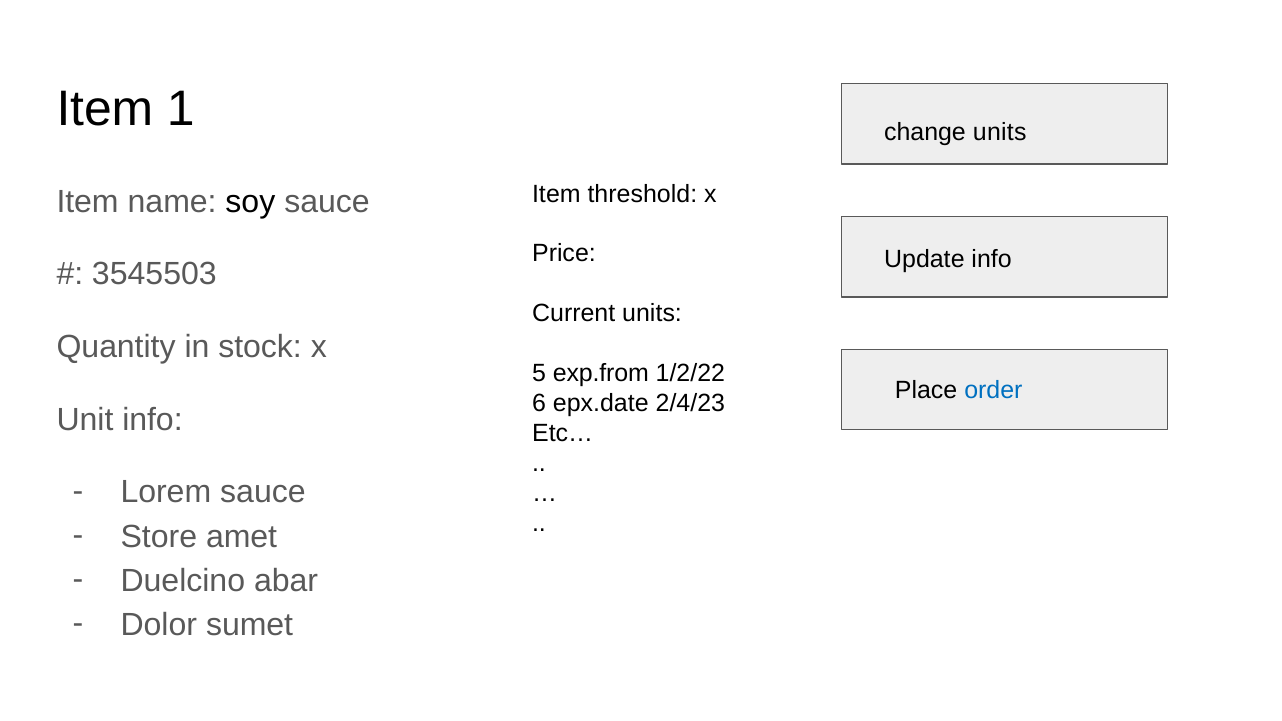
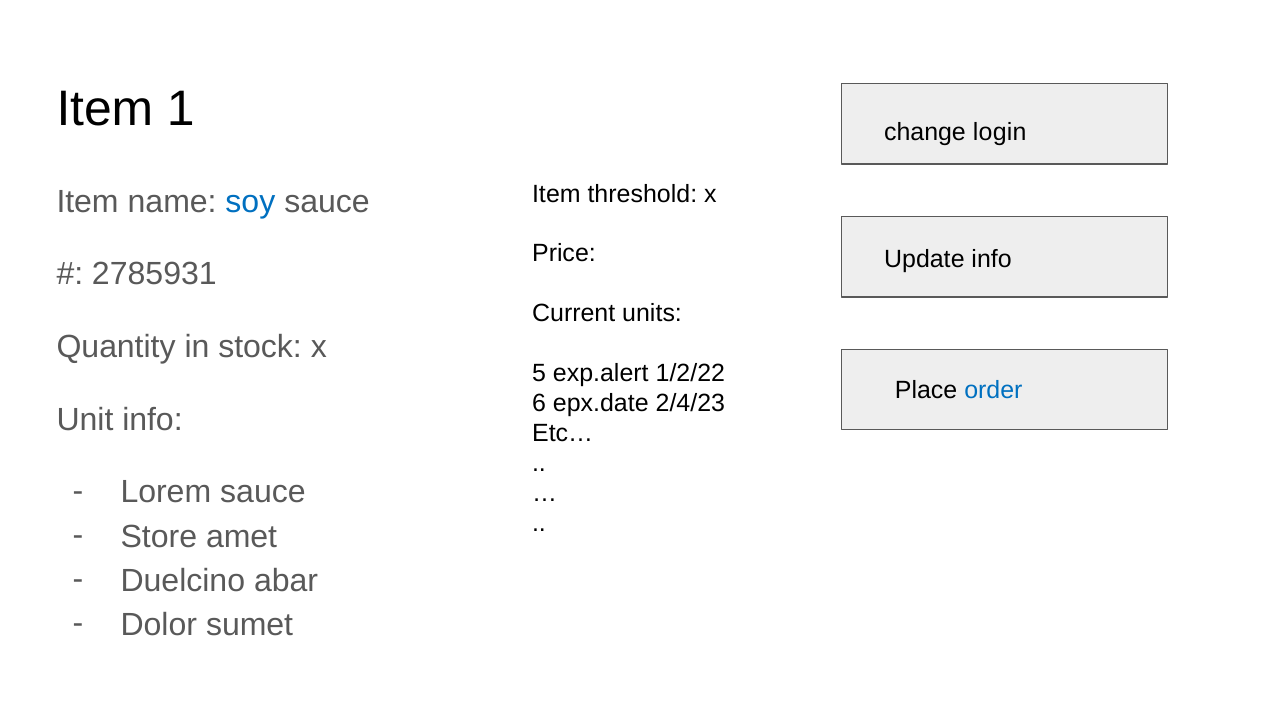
change units: units -> login (1000, 132)
soy colour: black -> blue (250, 202)
3545503: 3545503 -> 2785931 (154, 274)
exp.from: exp.from -> exp.alert (601, 373)
